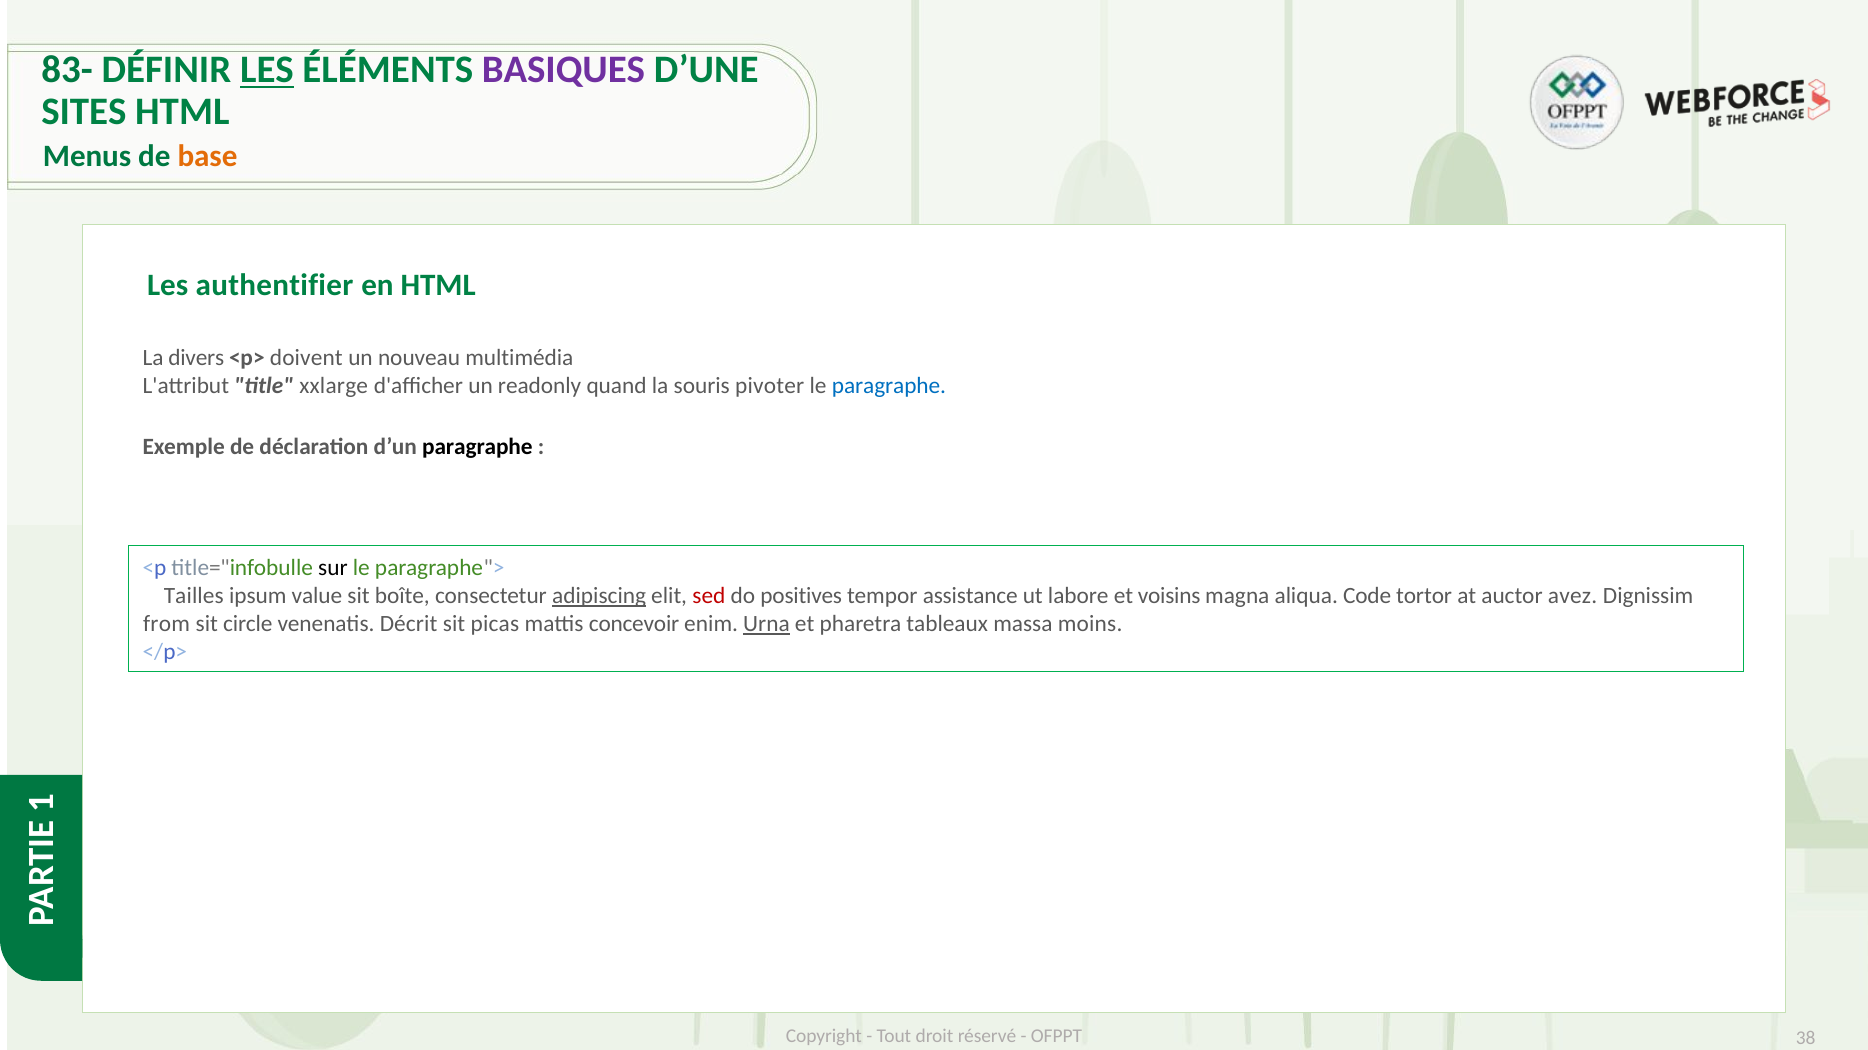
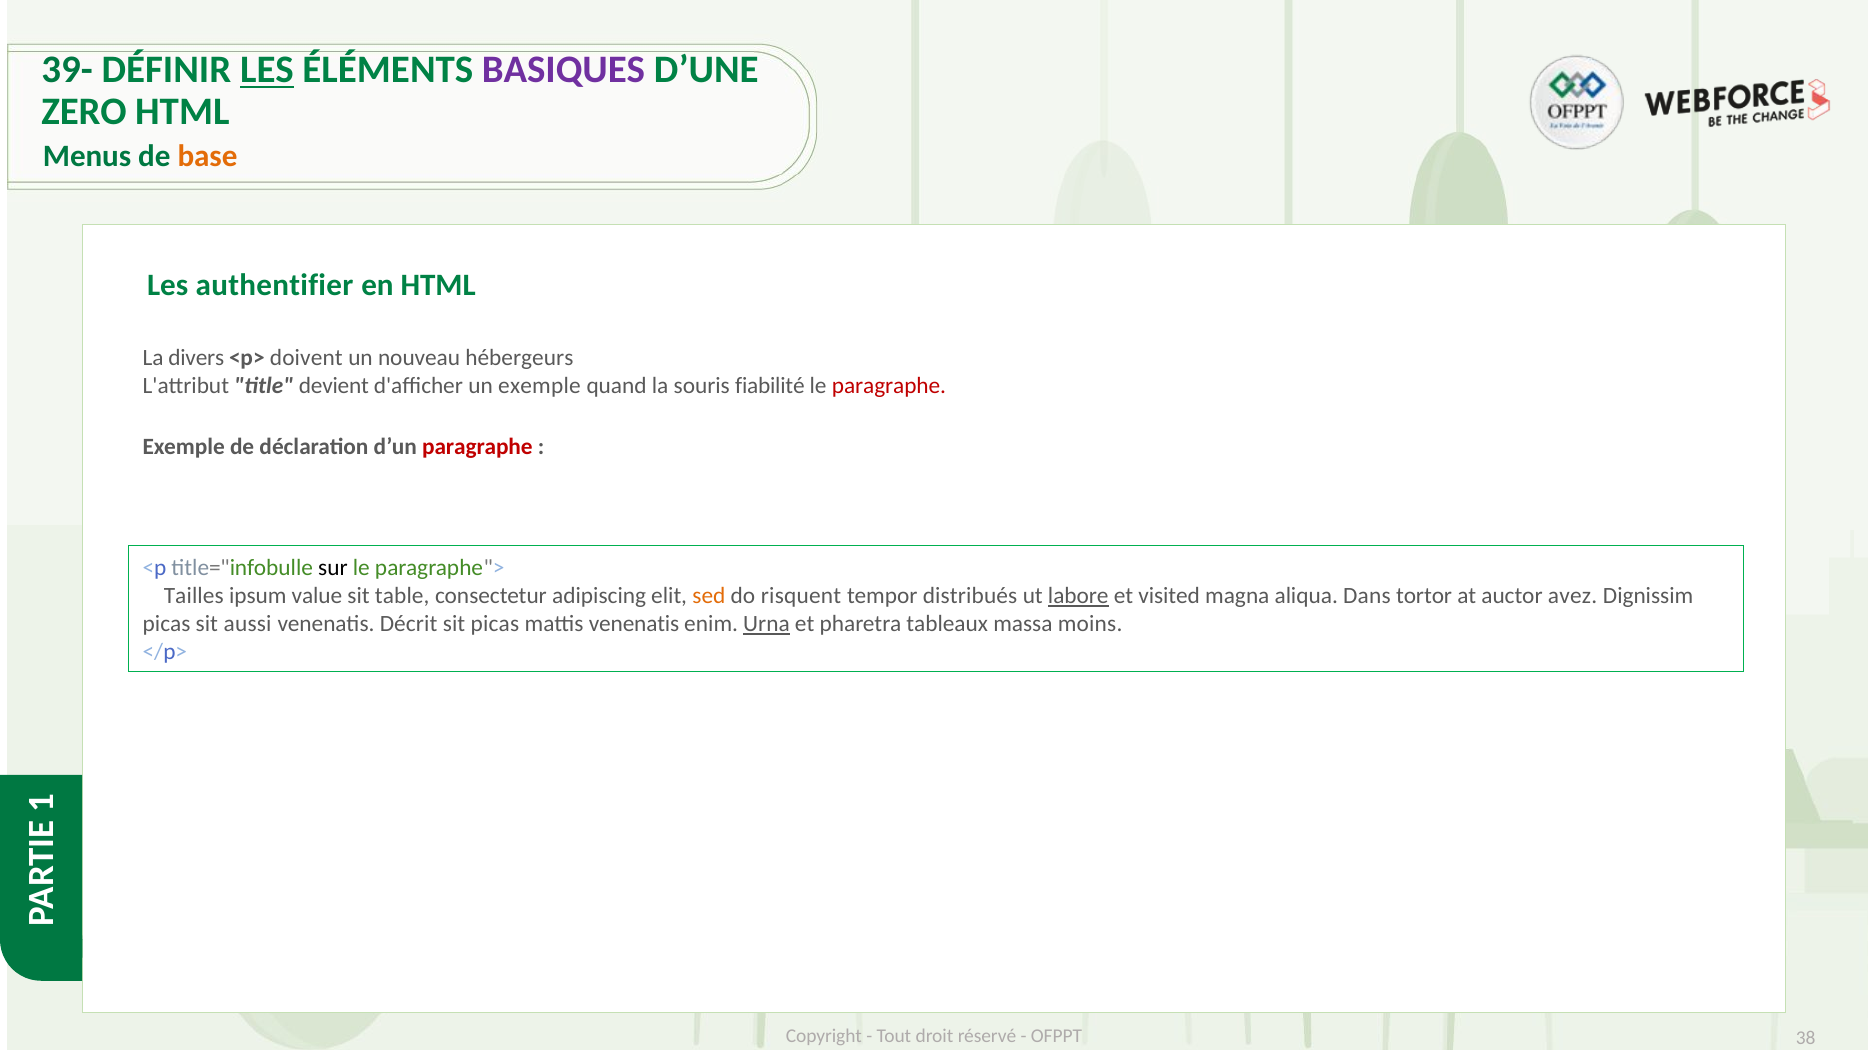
83-: 83- -> 39- (67, 70)
SITES: SITES -> ZERO (84, 112)
multimédia: multimédia -> hébergeurs (519, 358)
xxlarge: xxlarge -> devient (334, 387)
un readonly: readonly -> exemple (539, 387)
pivoter: pivoter -> fiabilité (770, 387)
paragraphe colour: blue -> red (889, 387)
paragraphe colour: black -> red (477, 447)
boîte: boîte -> table (402, 596)
adipiscing underline: present -> none (599, 596)
sed colour: red -> orange (709, 596)
positives: positives -> risquent (801, 596)
assistance: assistance -> distribués (970, 596)
labore underline: none -> present (1078, 596)
voisins: voisins -> visited (1169, 596)
Code: Code -> Dans (1367, 596)
from: from -> picas (167, 624)
circle: circle -> aussi (248, 624)
mattis concevoir: concevoir -> venenatis (634, 624)
